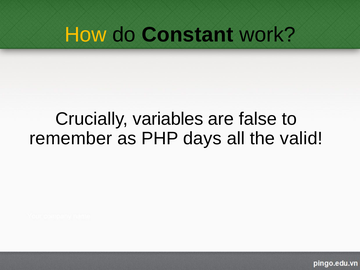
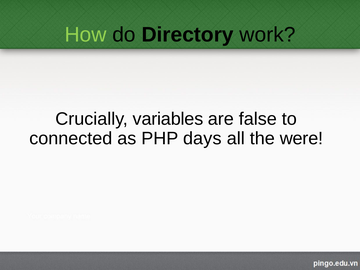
How colour: yellow -> light green (86, 35)
Constant: Constant -> Directory (188, 35)
remember: remember -> connected (71, 138)
valid: valid -> were (301, 138)
